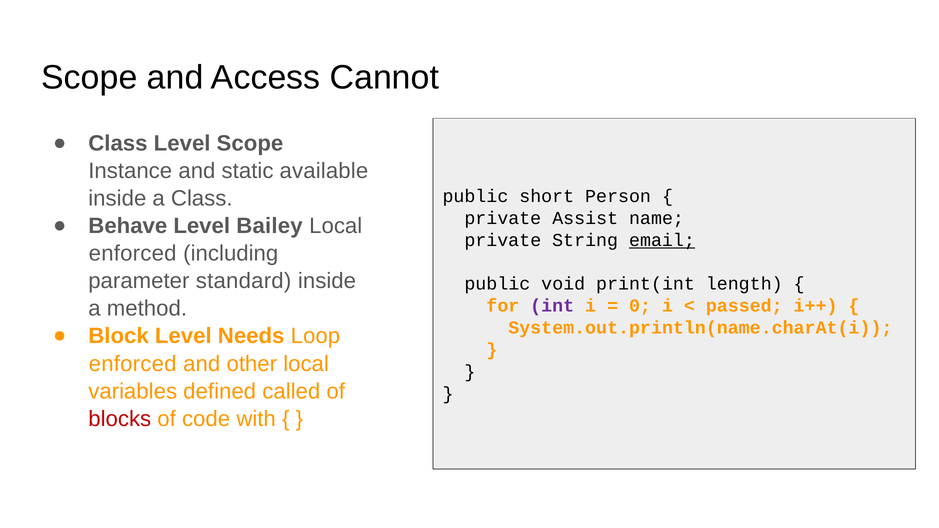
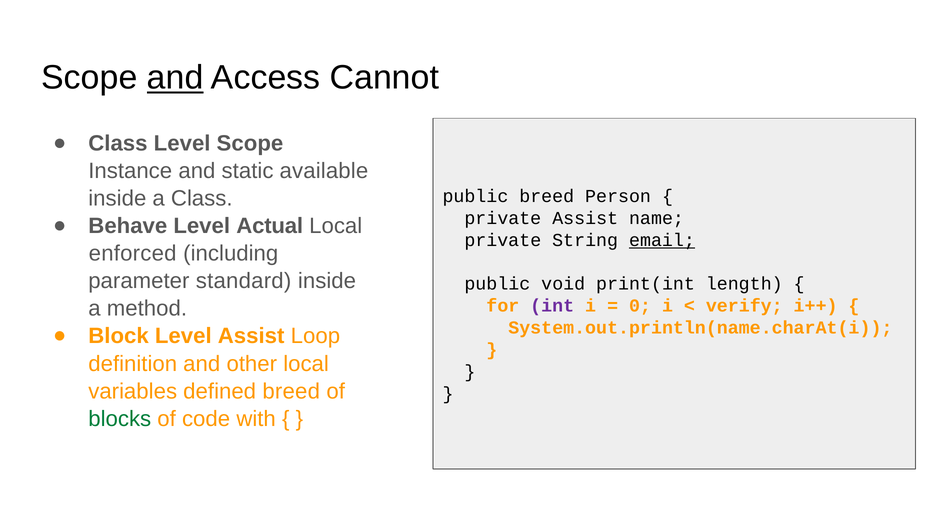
and underline: none -> present (175, 78)
public short: short -> breed (547, 196)
Bailey: Bailey -> Actual (270, 226)
passed: passed -> verify (744, 306)
Level Needs: Needs -> Assist (251, 336)
enforced: enforced -> definition (133, 364)
defined called: called -> breed (291, 391)
blocks colour: red -> green (120, 419)
